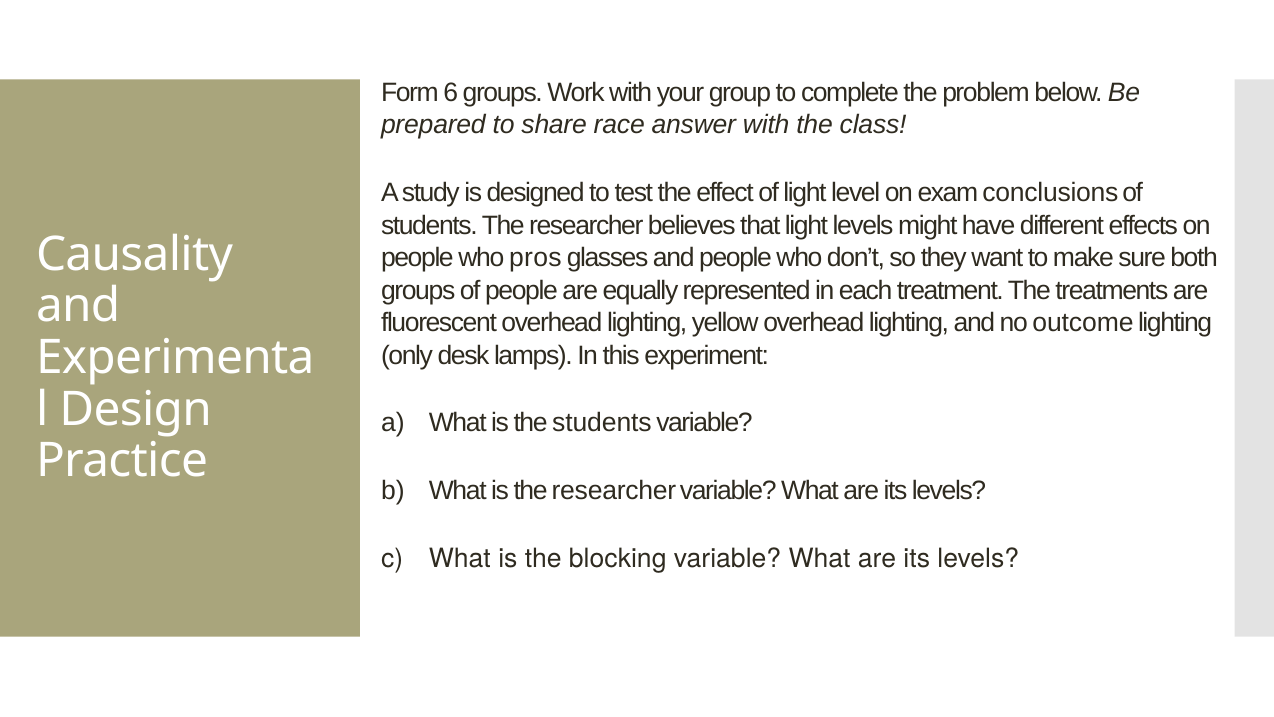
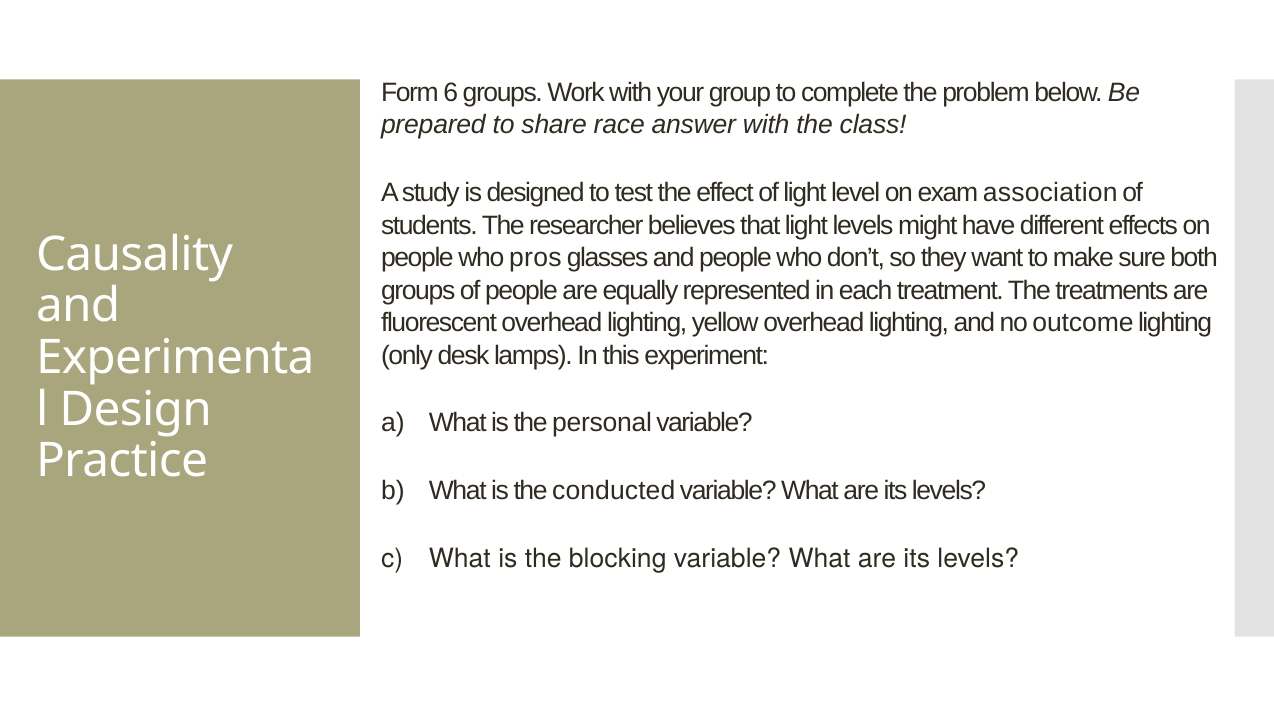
conclusions: conclusions -> association (1050, 193)
the students: students -> personal (602, 423)
is the researcher: researcher -> conducted (614, 491)
